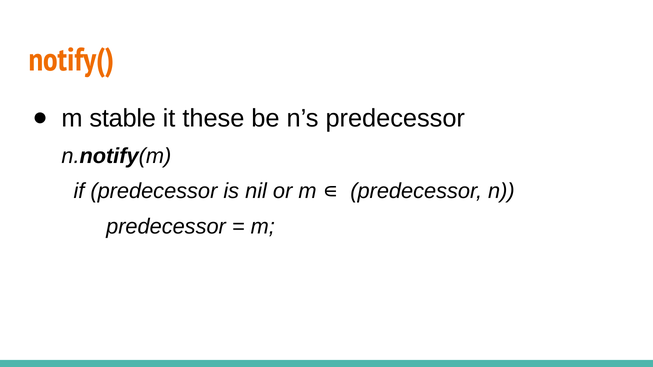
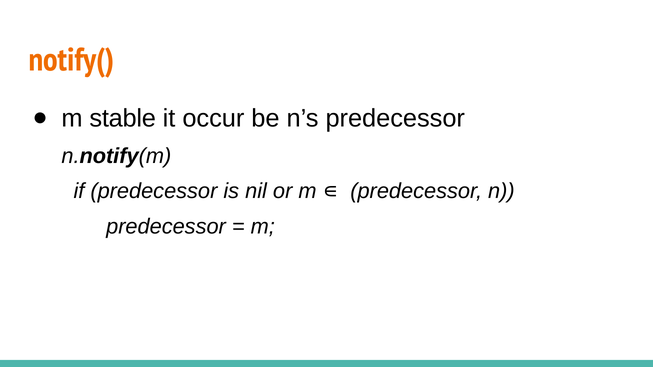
these: these -> occur (213, 119)
